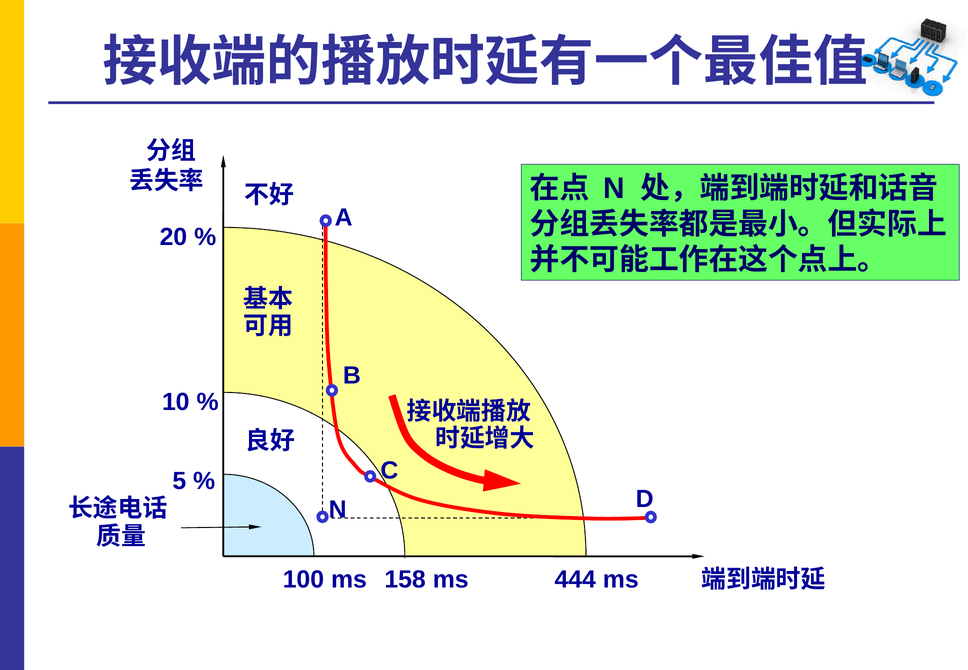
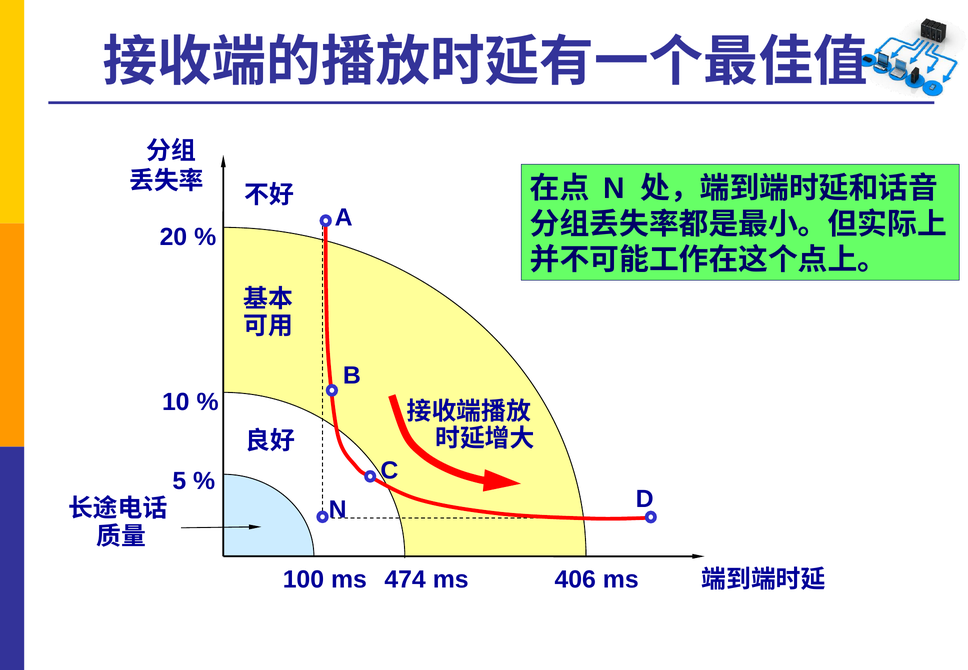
158: 158 -> 474 (405, 580)
444: 444 -> 406 (575, 580)
